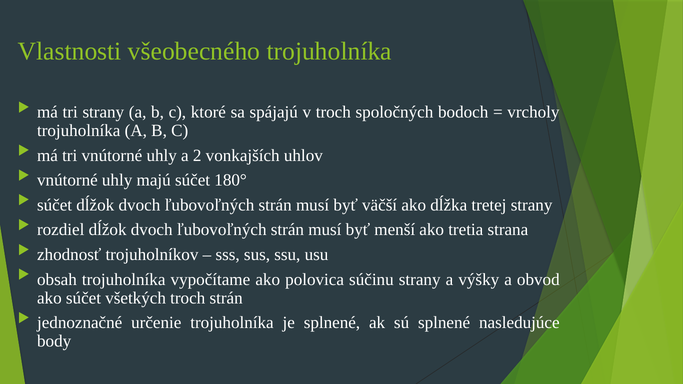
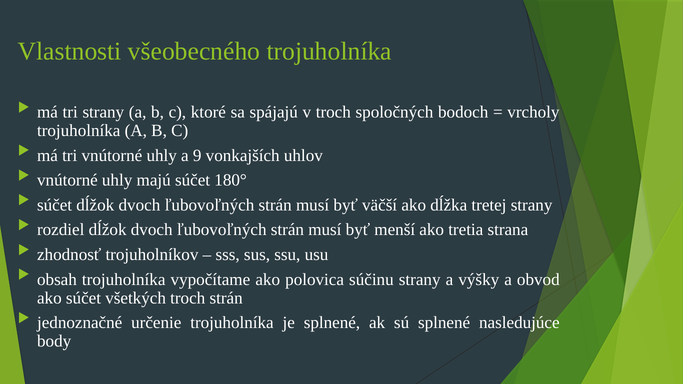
2: 2 -> 9 (197, 155)
